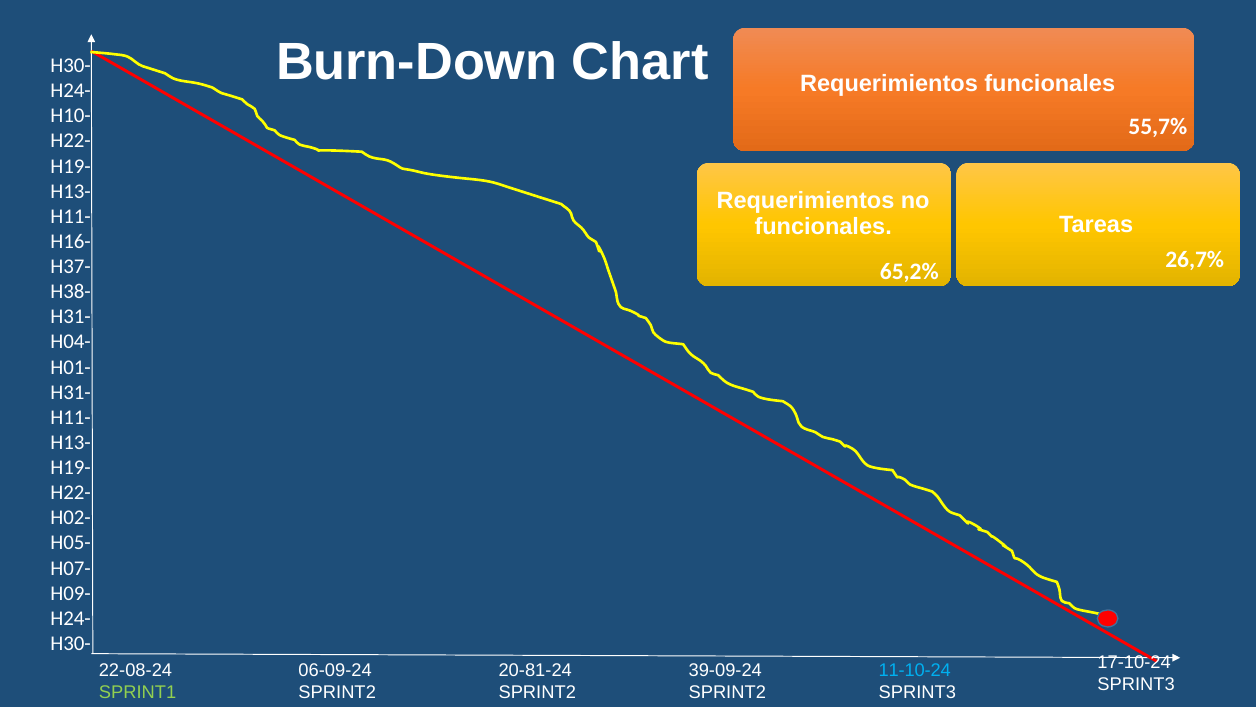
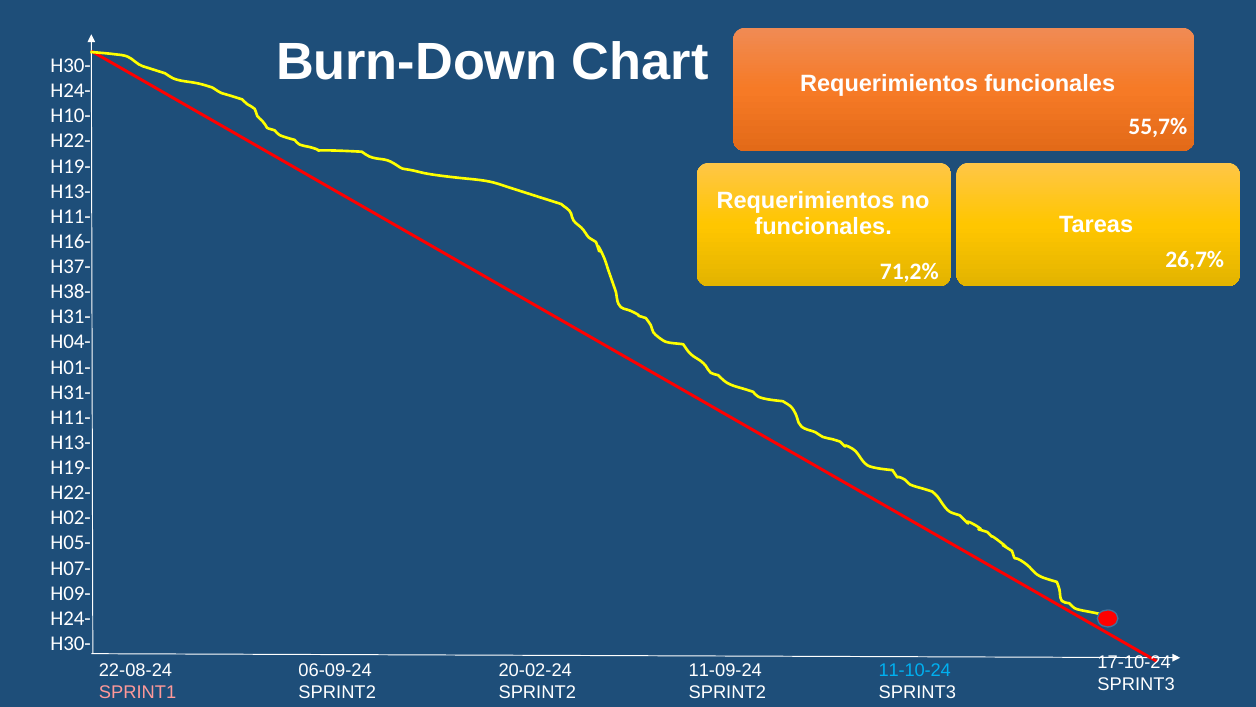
65,2%: 65,2% -> 71,2% (909, 272)
39-09-24: 39-09-24 -> 11-09-24 (725, 670)
20-81-24: 20-81-24 -> 20-02-24 (535, 670)
SPRINT1 colour: light green -> pink (138, 692)
